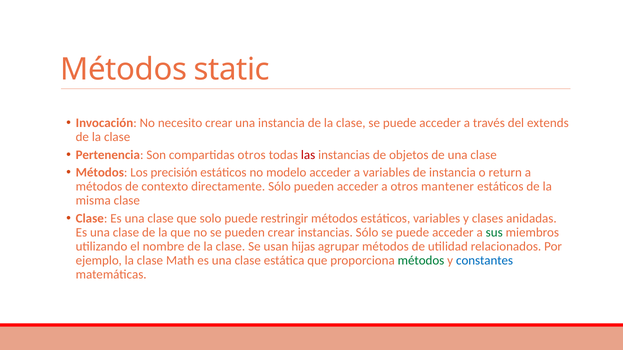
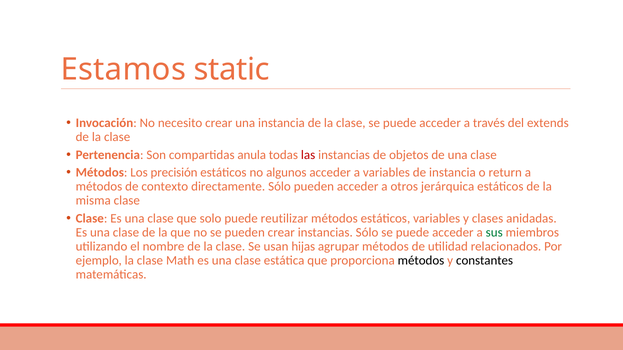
Métodos: Métodos -> Estamos (123, 70)
compartidas otros: otros -> anula (252, 155)
modelo: modelo -> algunos (286, 173)
mantener: mantener -> jerárquica (448, 187)
restringir: restringir -> reutilizar (284, 219)
métodos colour: green -> black (421, 261)
constantes colour: blue -> black (485, 261)
